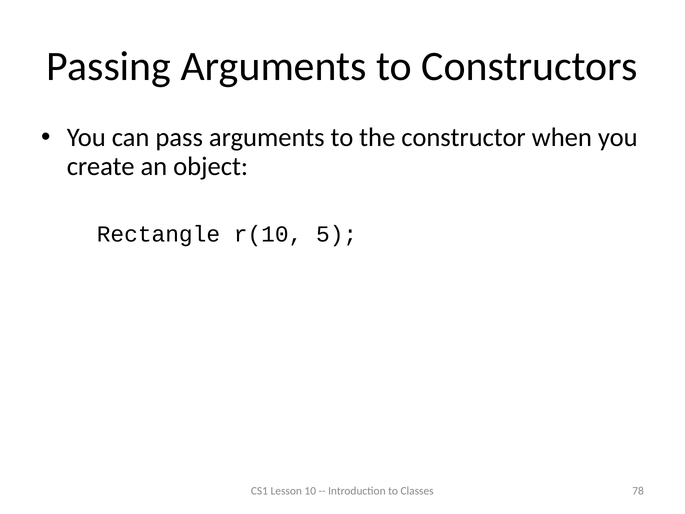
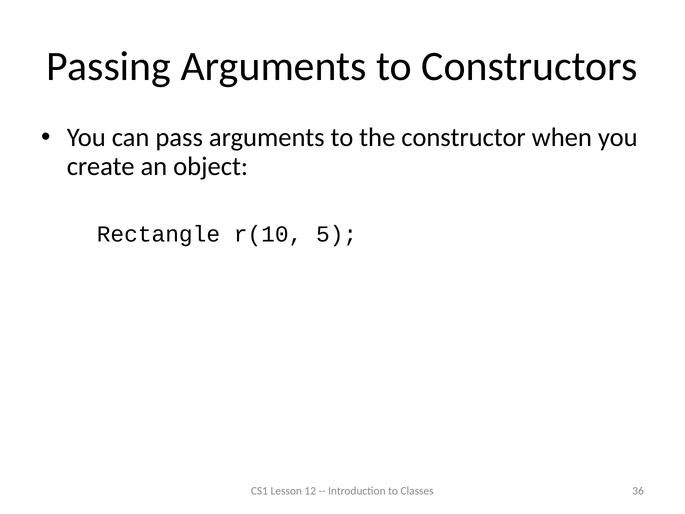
10: 10 -> 12 (310, 491)
78: 78 -> 36 (638, 491)
